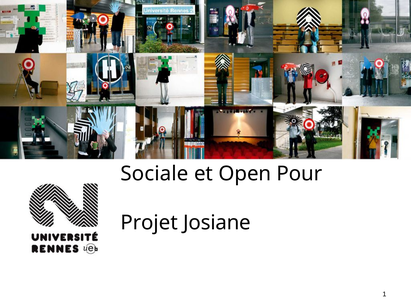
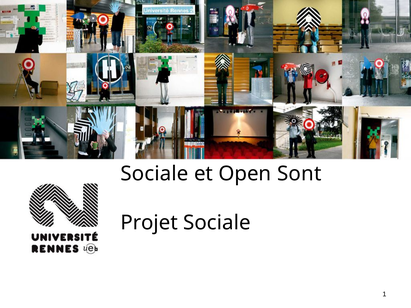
Pour: Pour -> Sont (299, 174)
Projet Josiane: Josiane -> Sociale (217, 223)
